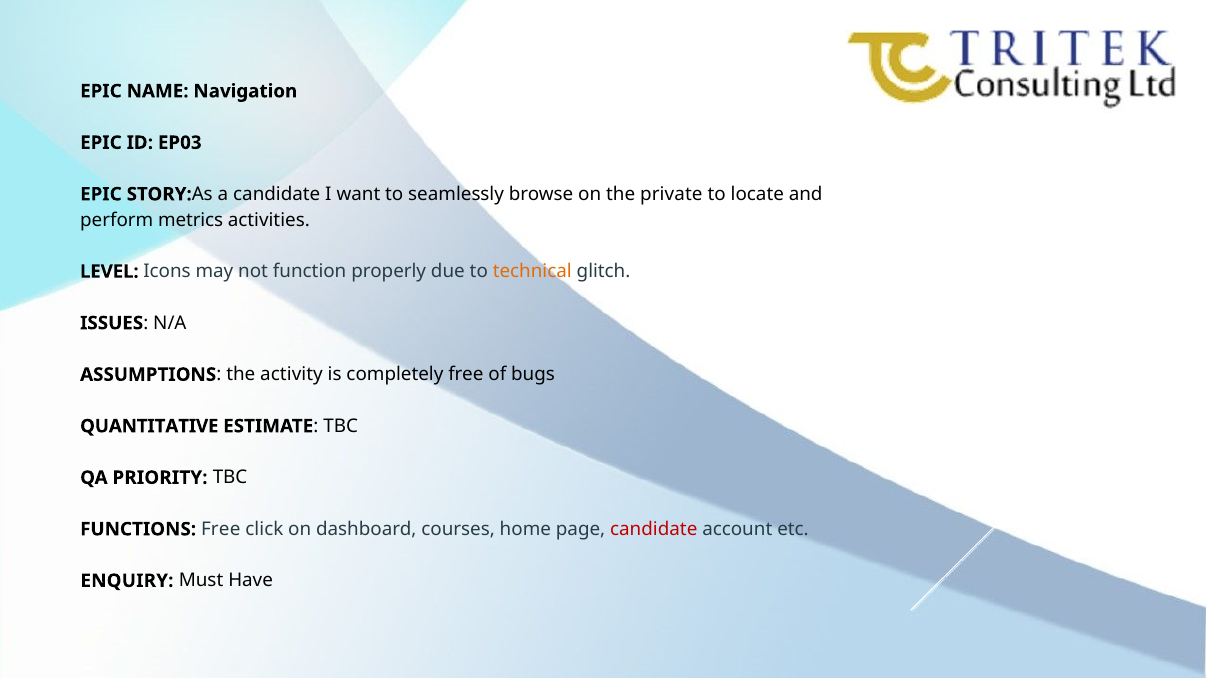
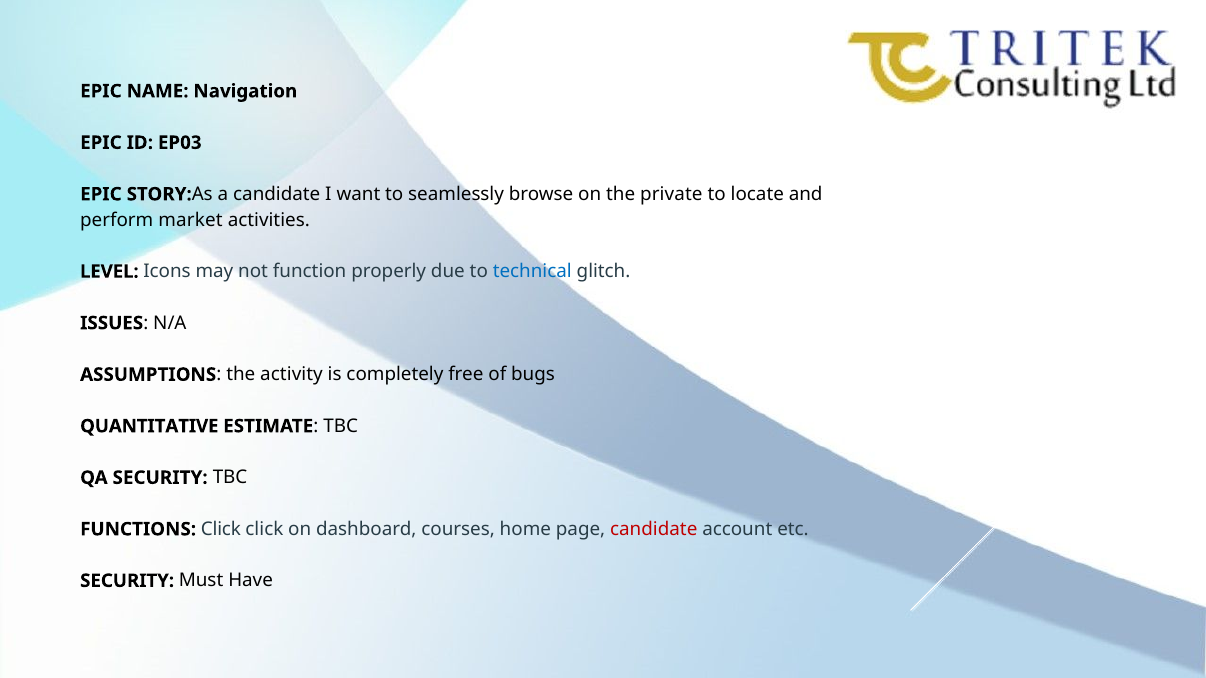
metrics: metrics -> market (190, 220)
technical colour: orange -> blue (532, 272)
QA PRIORITY: PRIORITY -> SECURITY (160, 478)
FUNCTIONS Free: Free -> Click (221, 529)
ENQUIRY: ENQUIRY -> SECURITY (127, 581)
